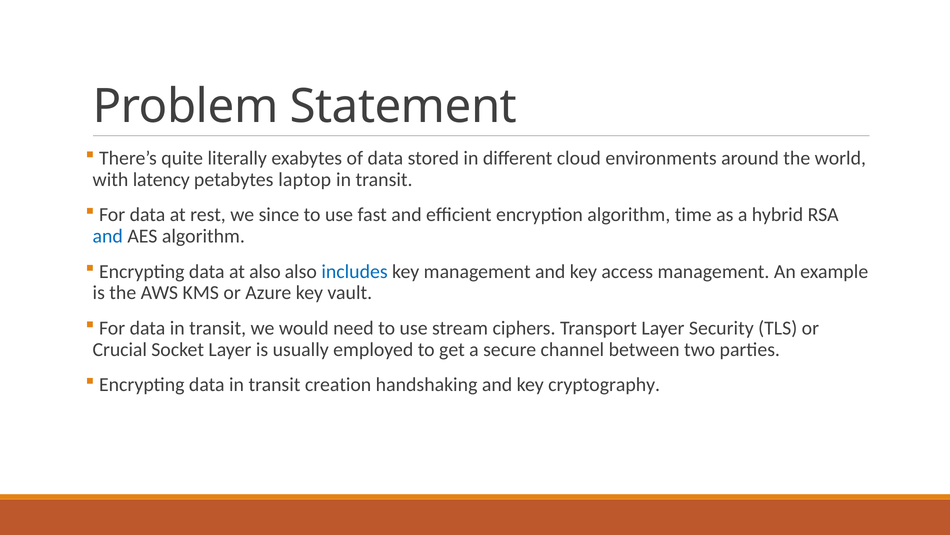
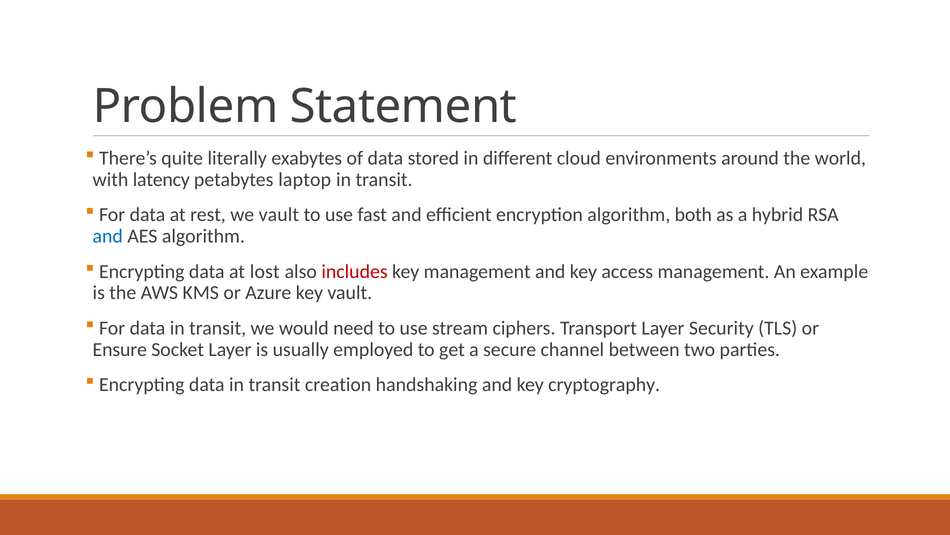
we since: since -> vault (279, 215)
time: time -> both (693, 215)
at also: also -> lost (265, 271)
includes colour: blue -> red (355, 271)
Crucial: Crucial -> Ensure (120, 349)
